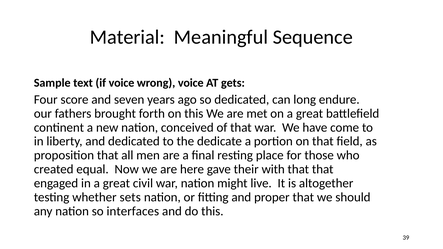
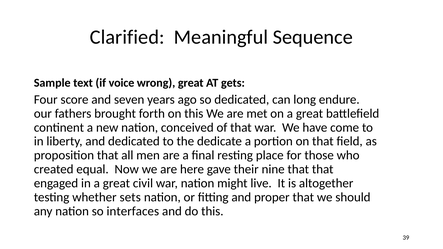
Material: Material -> Clarified (127, 37)
wrong voice: voice -> great (191, 83)
with: with -> nine (273, 169)
